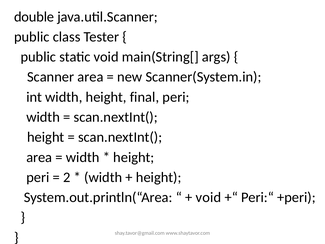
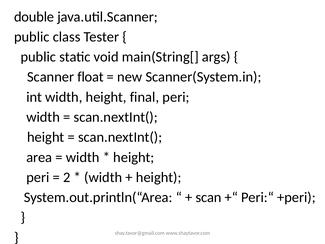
Scanner area: area -> float (90, 77)
void: void -> scan (209, 197)
